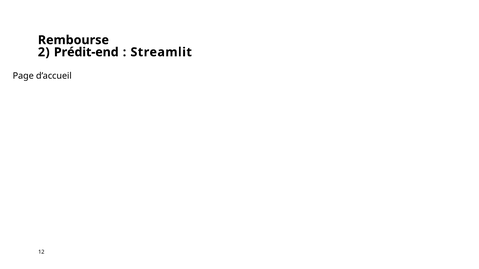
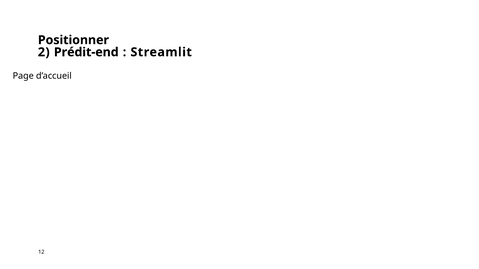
Rembourse: Rembourse -> Positionner (73, 40)
